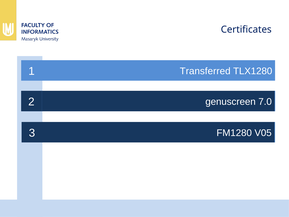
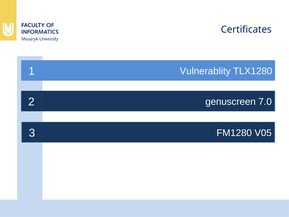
Transferred: Transferred -> Vulnerablity (205, 71)
